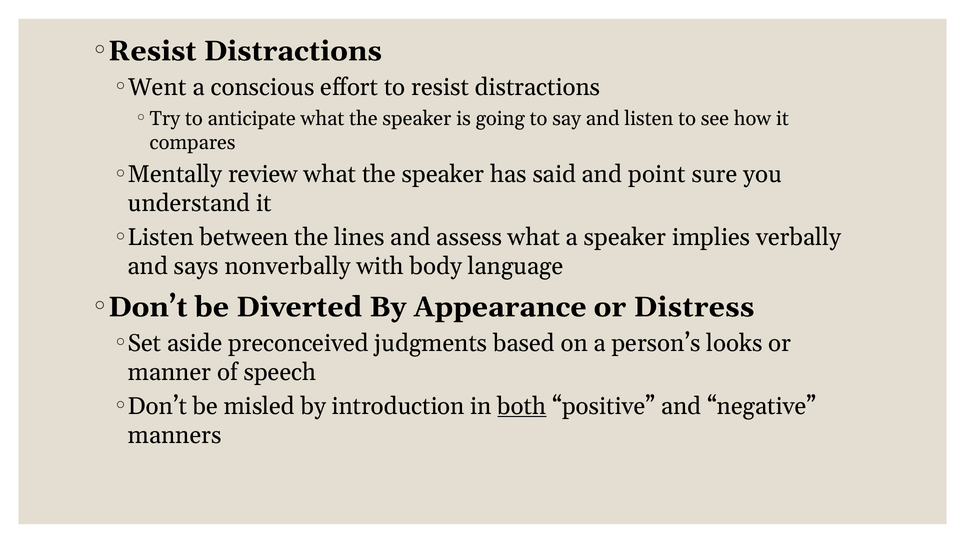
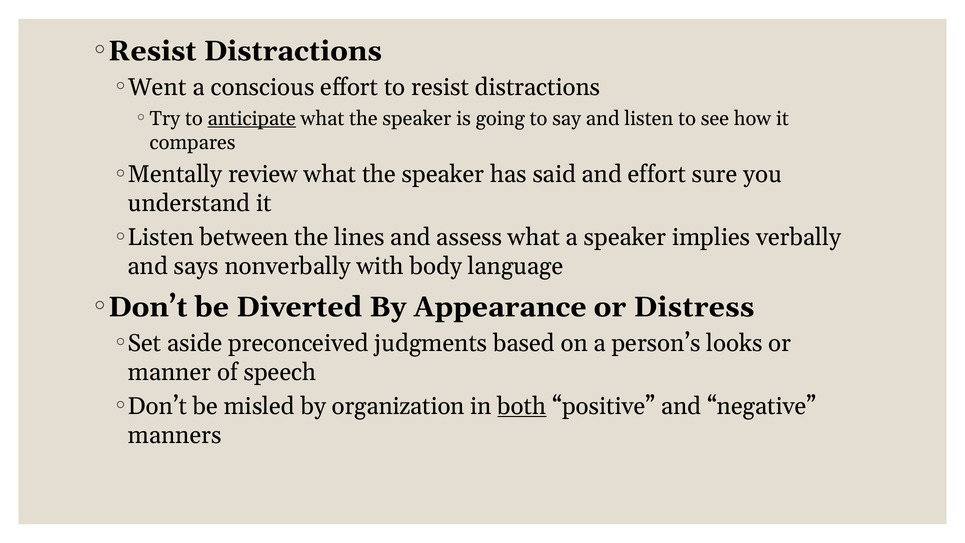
anticipate underline: none -> present (252, 118)
and point: point -> effort (657, 174)
introduction: introduction -> organization (398, 406)
